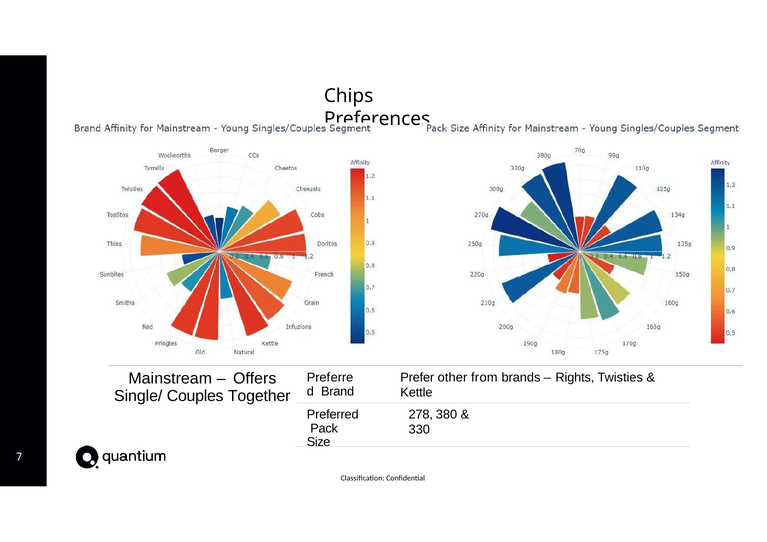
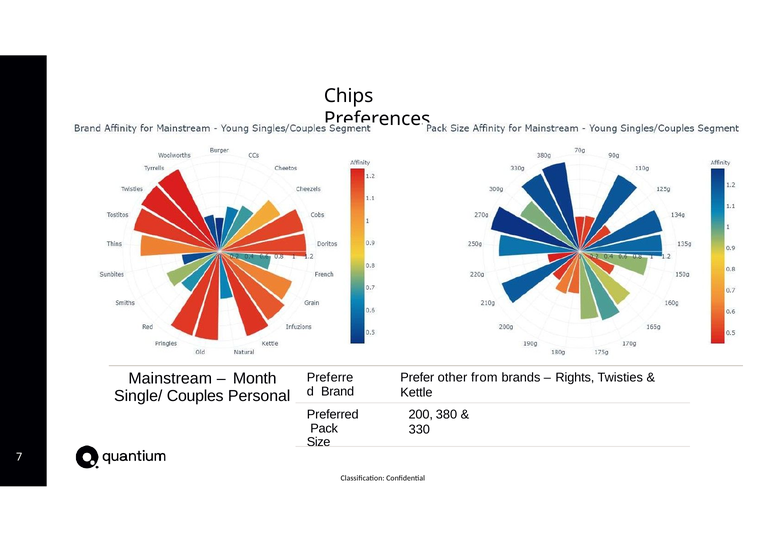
Offers: Offers -> Month (255, 379)
Together: Together -> Personal (259, 396)
278: 278 -> 200 (421, 415)
